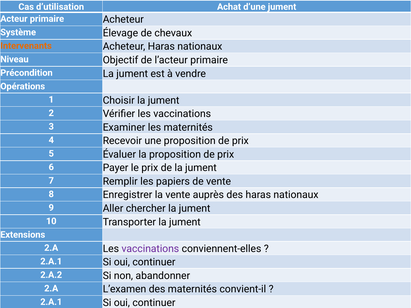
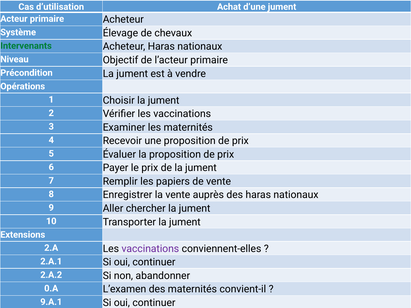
Intervenants colour: orange -> green (26, 46)
2.A: 2.A -> 0.A (51, 289)
2.A.1: 2.A.1 -> 9.A.1 (51, 302)
